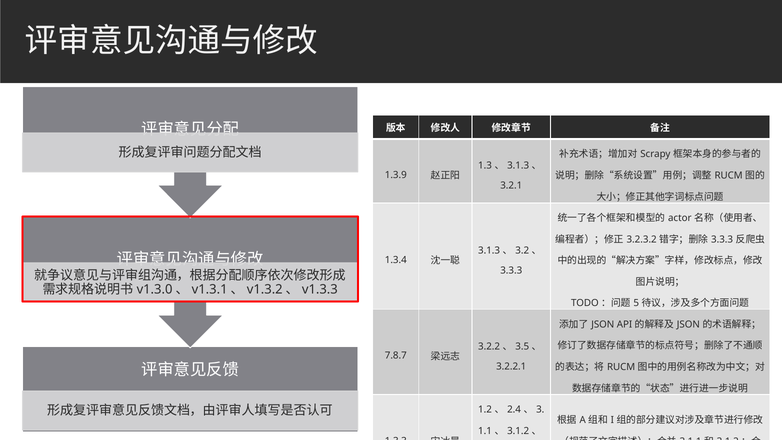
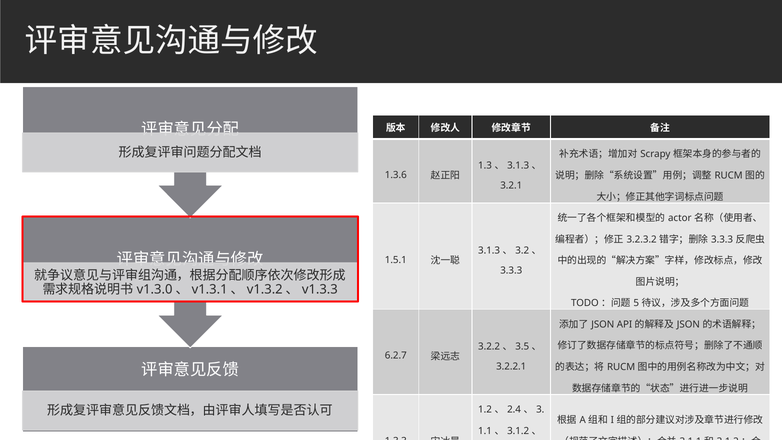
1.3.9: 1.3.9 -> 1.3.6 (396, 175)
1.3.4: 1.3.4 -> 1.5.1 (396, 260)
7.8.7: 7.8.7 -> 6.2.7 (396, 356)
